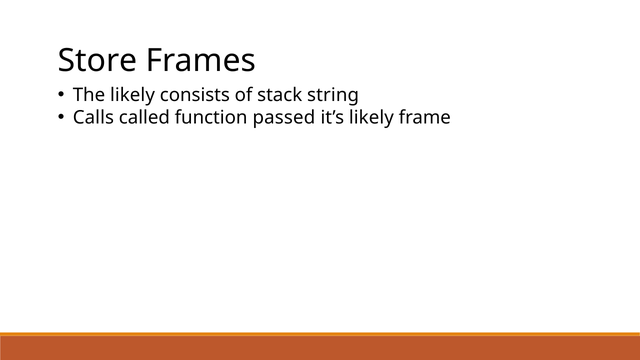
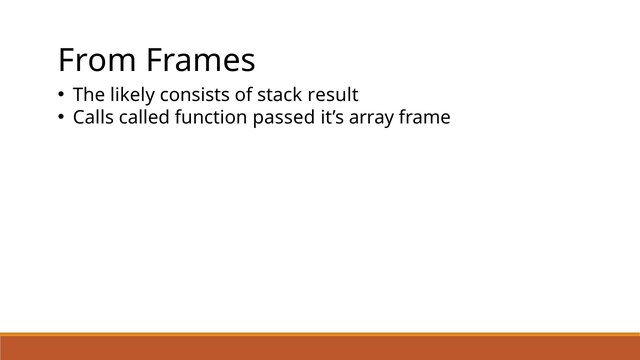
Store: Store -> From (97, 60)
string: string -> result (333, 95)
it’s likely: likely -> array (371, 118)
